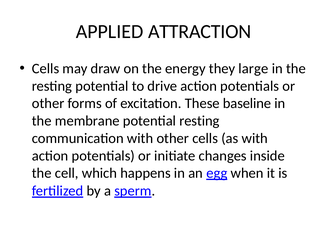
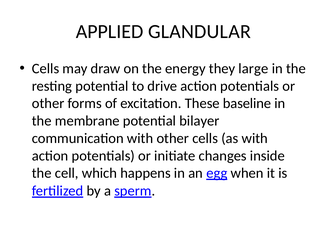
ATTRACTION: ATTRACTION -> GLANDULAR (199, 32)
potential resting: resting -> bilayer (199, 121)
